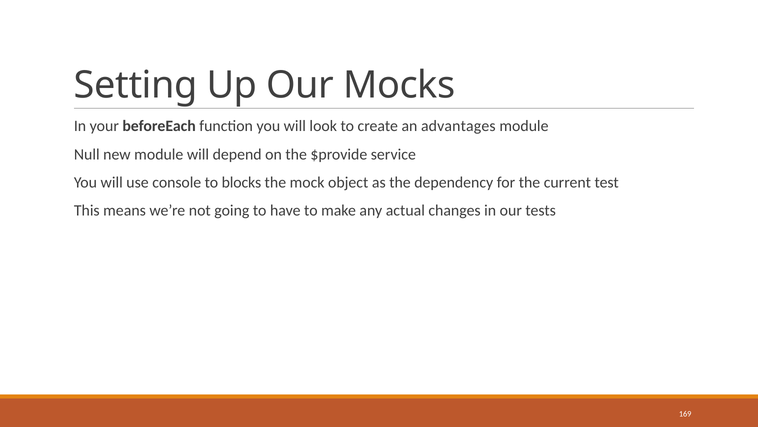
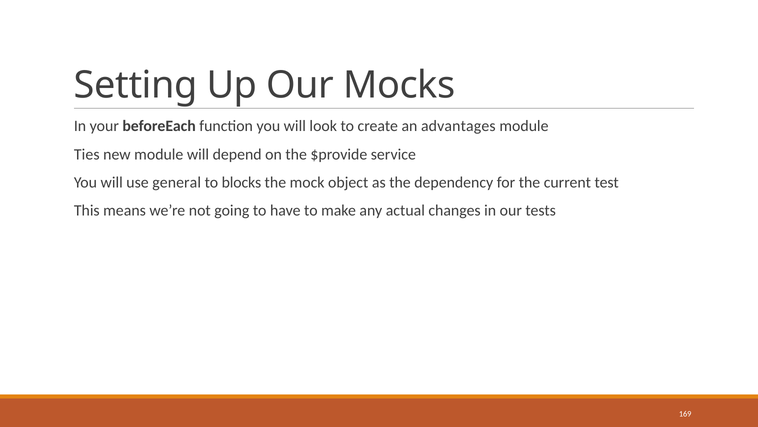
Null: Null -> Ties (87, 154)
console: console -> general (177, 182)
